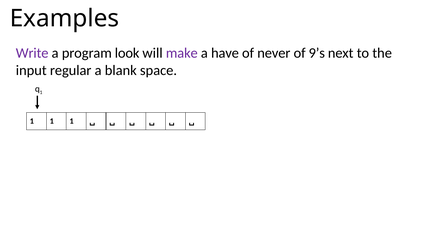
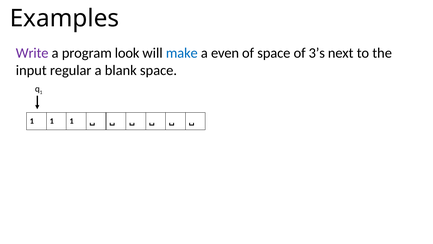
make colour: purple -> blue (182, 53)
have: have -> even (225, 53)
of never: never -> space (274, 53)
9’s: 9’s -> 3’s (317, 53)
